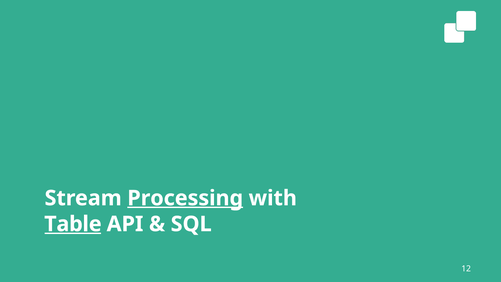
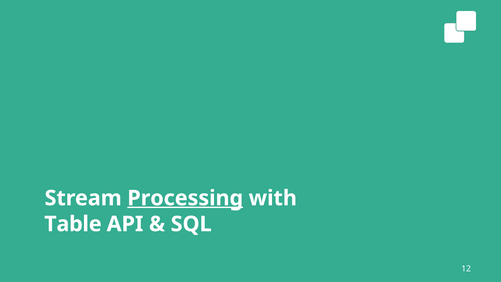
Table underline: present -> none (73, 224)
